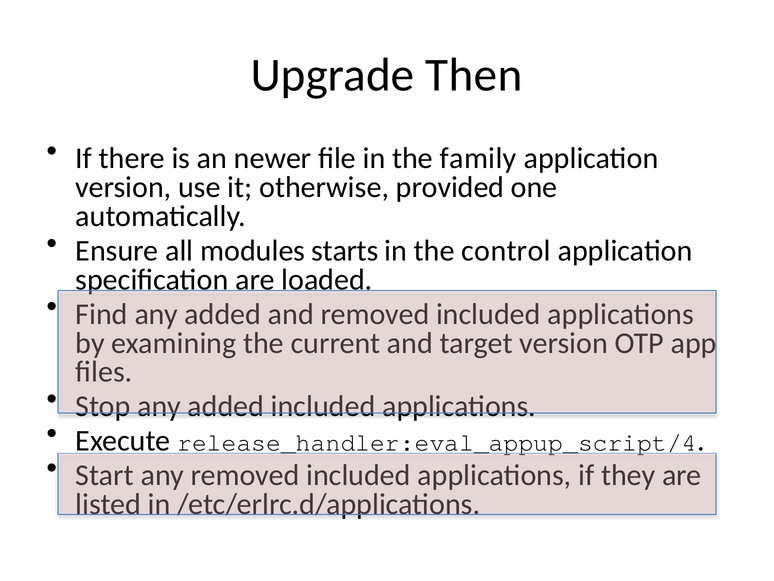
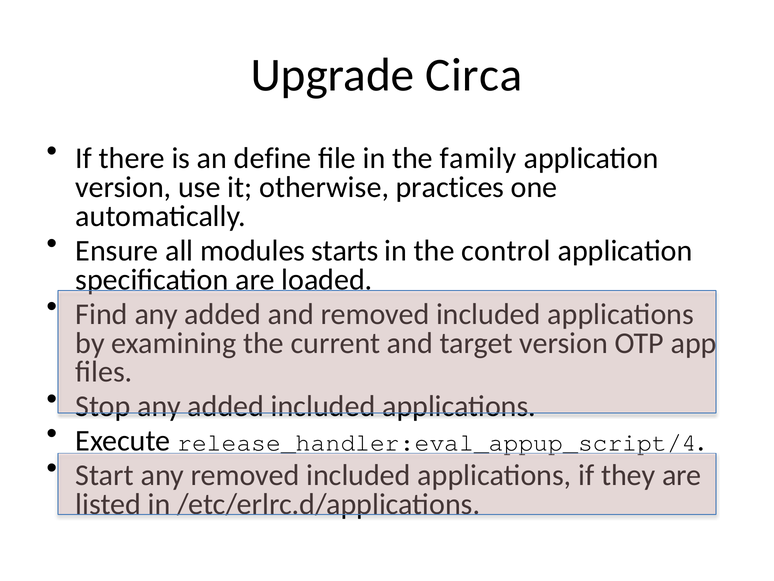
Then: Then -> Circa (474, 75)
newer: newer -> define (273, 158)
provided: provided -> practices (450, 187)
